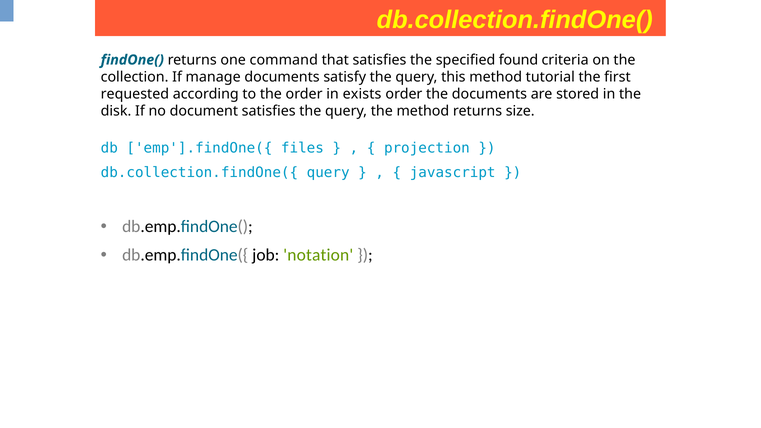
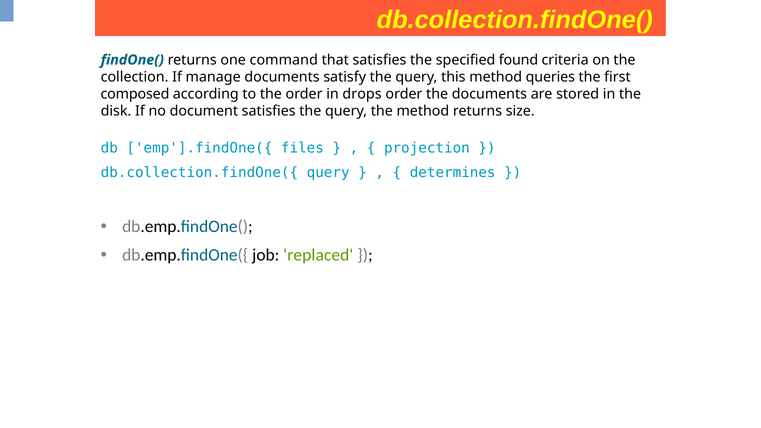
tutorial: tutorial -> queries (550, 77)
requested: requested -> composed (135, 94)
exists: exists -> drops (362, 94)
javascript: javascript -> determines (453, 173)
notation: notation -> replaced (318, 255)
